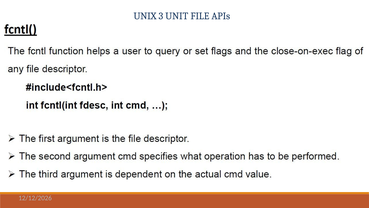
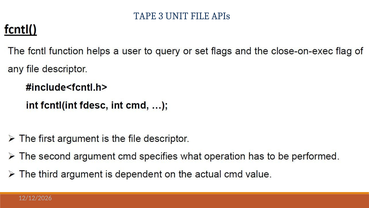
UNIX: UNIX -> TAPE (145, 16)
